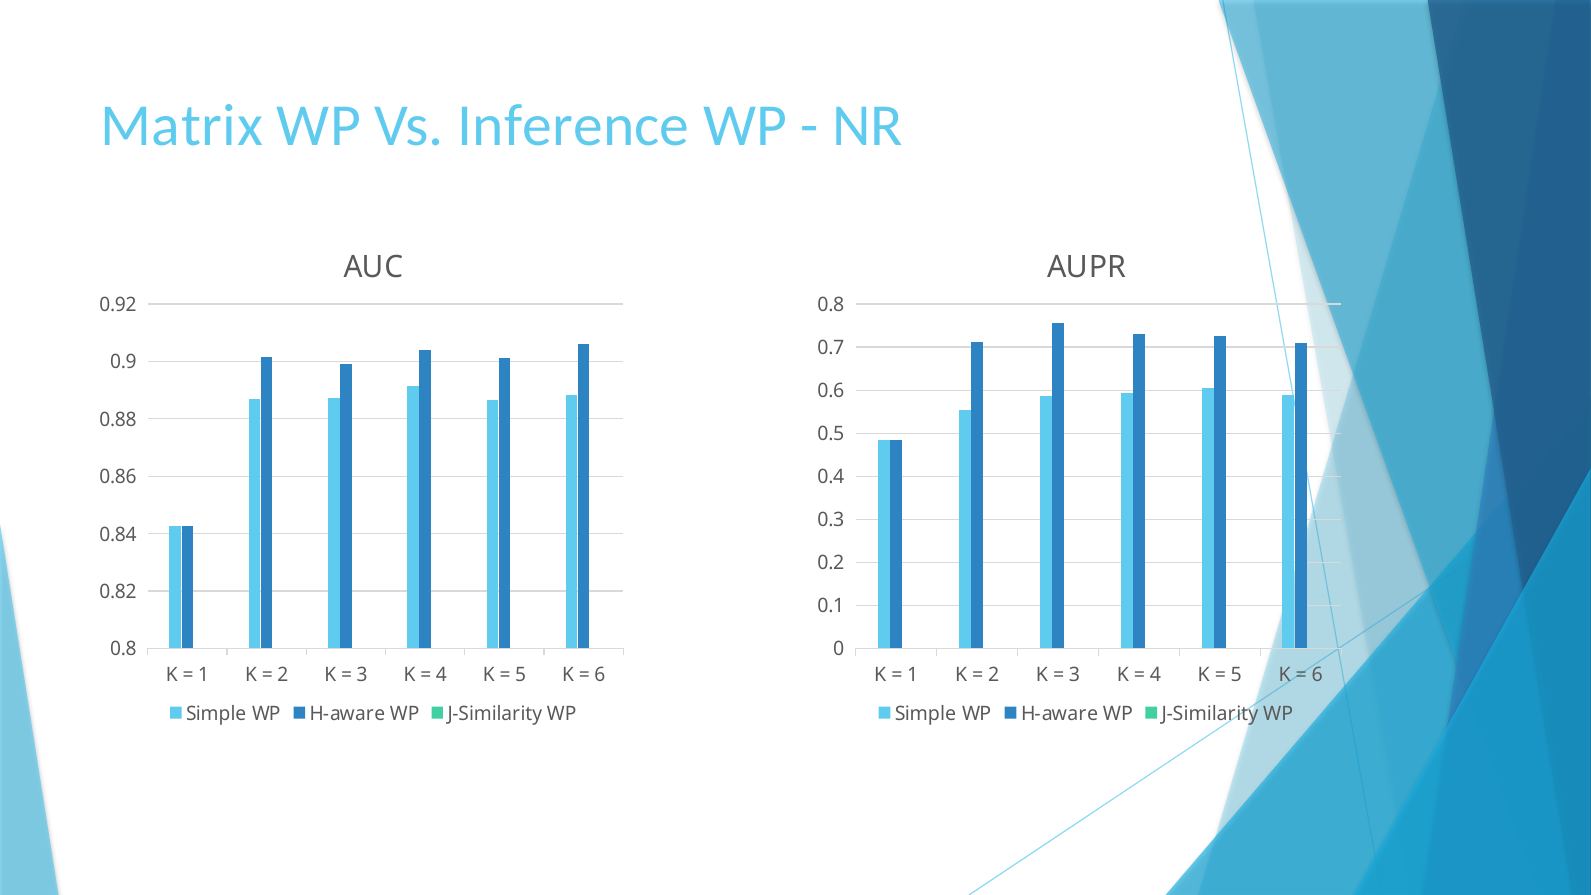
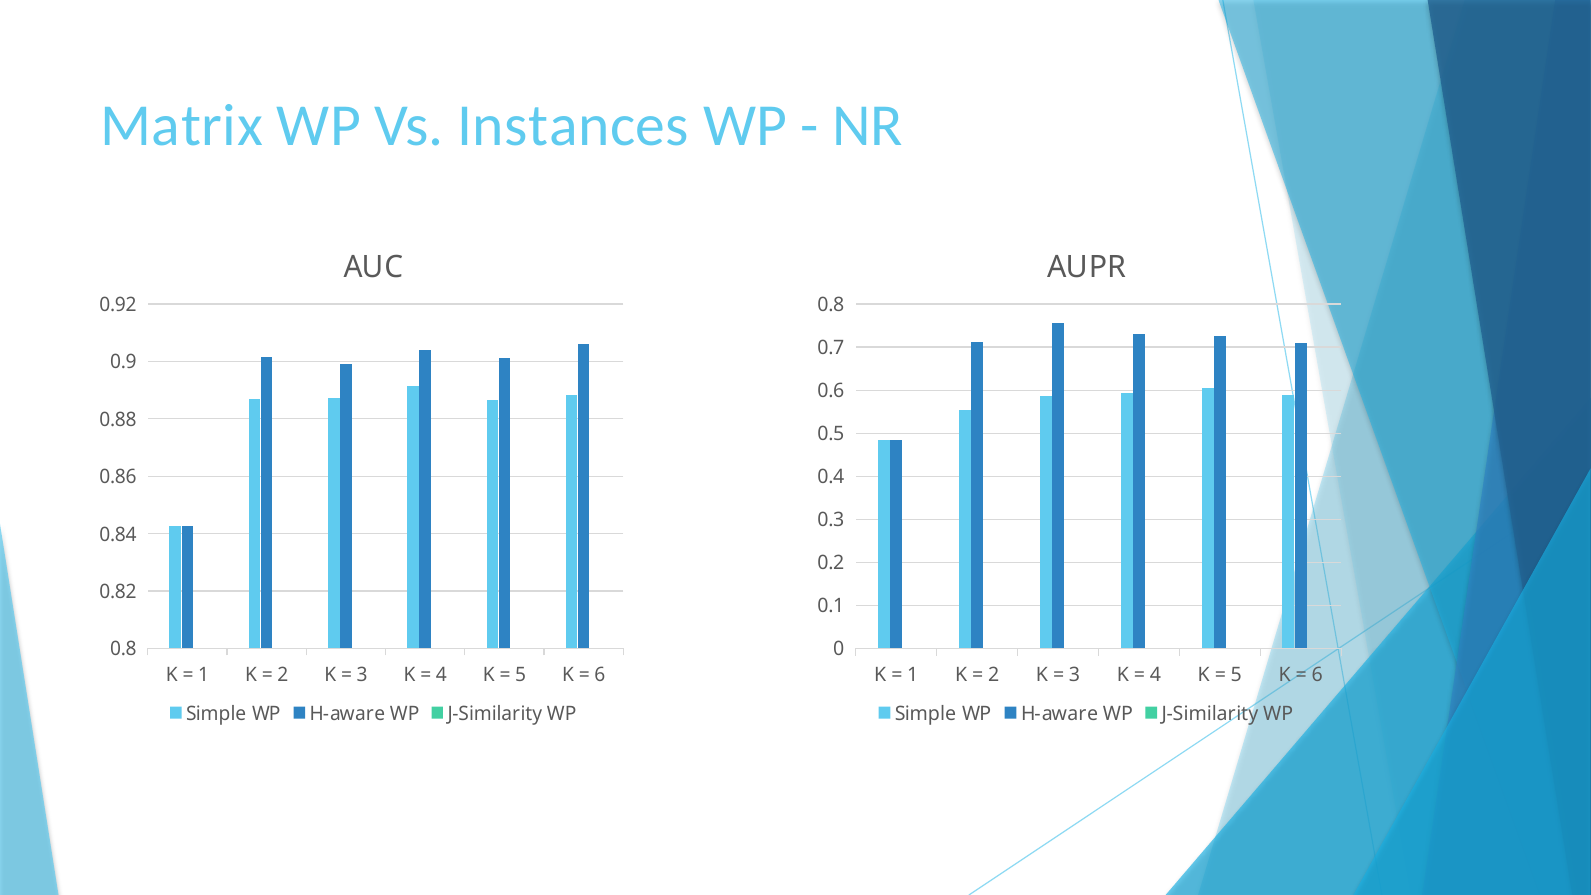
Inference: Inference -> Instances (573, 126)
